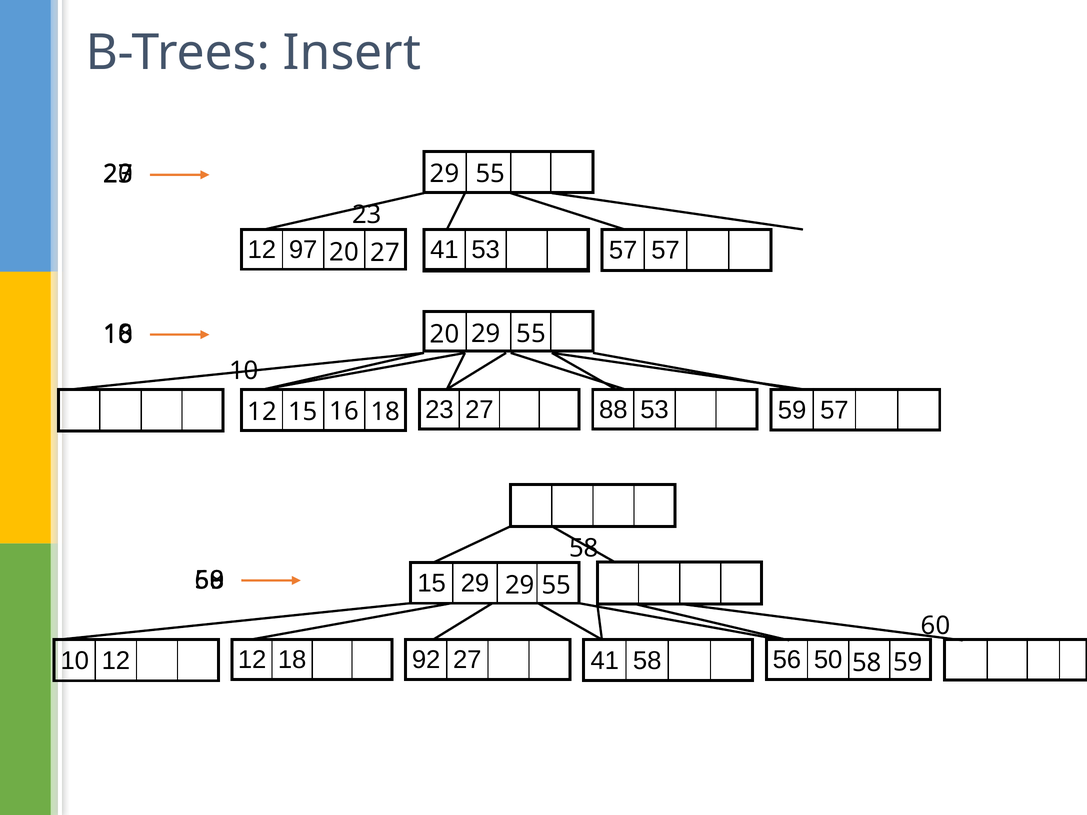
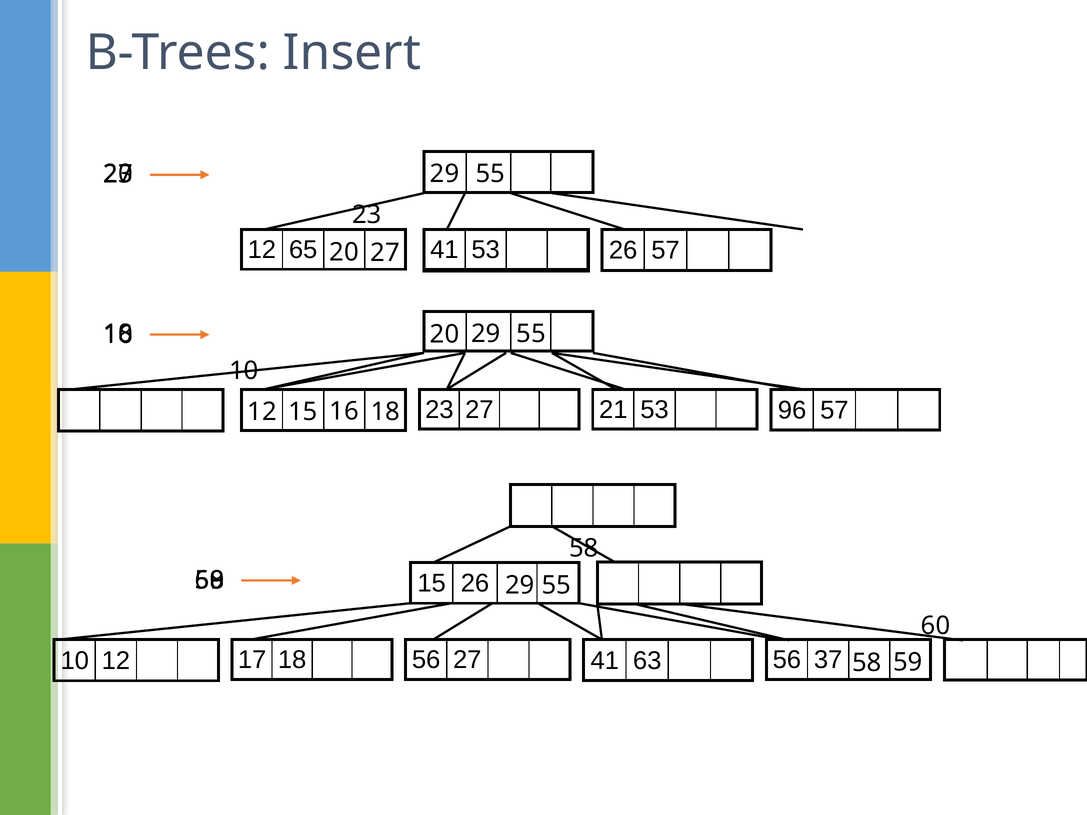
97: 97 -> 65 (303, 250)
53 57: 57 -> 26 (623, 251)
88: 88 -> 21 (613, 410)
53 59: 59 -> 96 (792, 410)
15 29: 29 -> 26 (475, 584)
12 12: 12 -> 17 (252, 660)
18 92: 92 -> 56 (426, 660)
41 58: 58 -> 63 (647, 661)
50: 50 -> 37 (828, 660)
